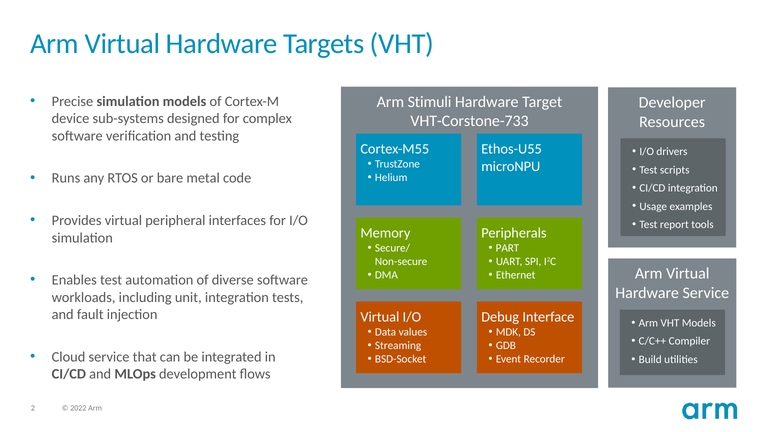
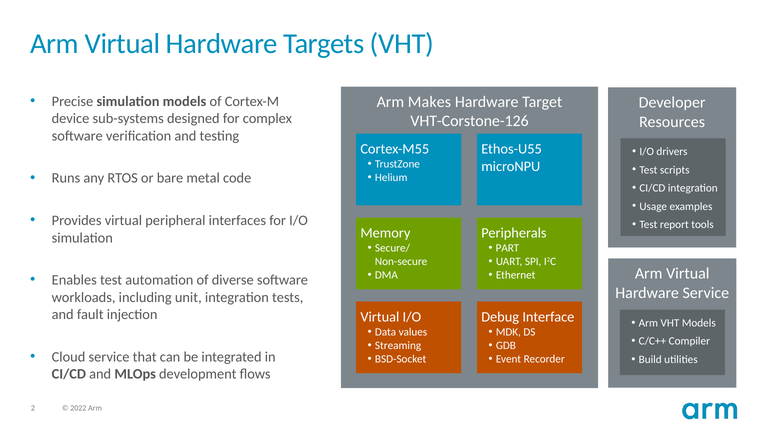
Stimuli: Stimuli -> Makes (429, 102)
VHT-Corstone-733: VHT-Corstone-733 -> VHT-Corstone-126 (470, 121)
